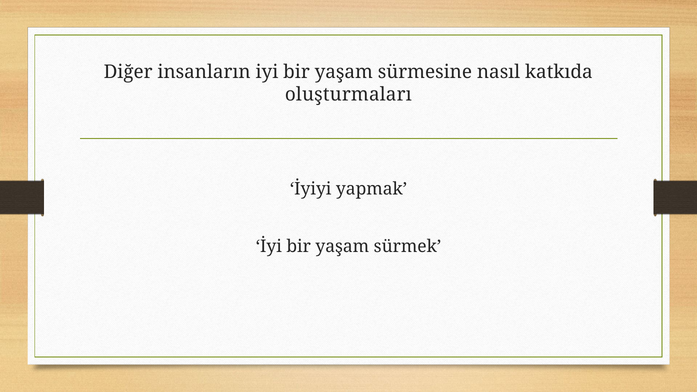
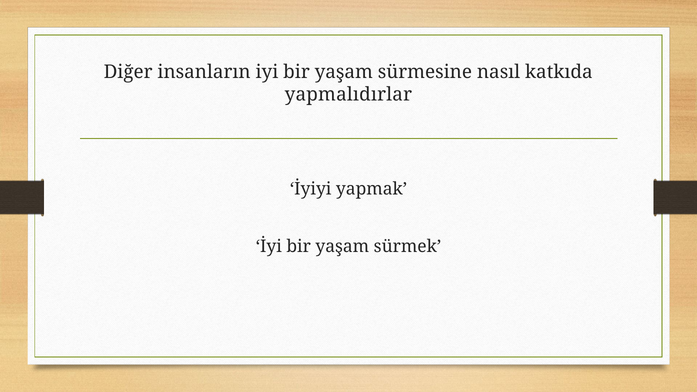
oluşturmaları: oluşturmaları -> yapmalıdırlar (348, 95)
